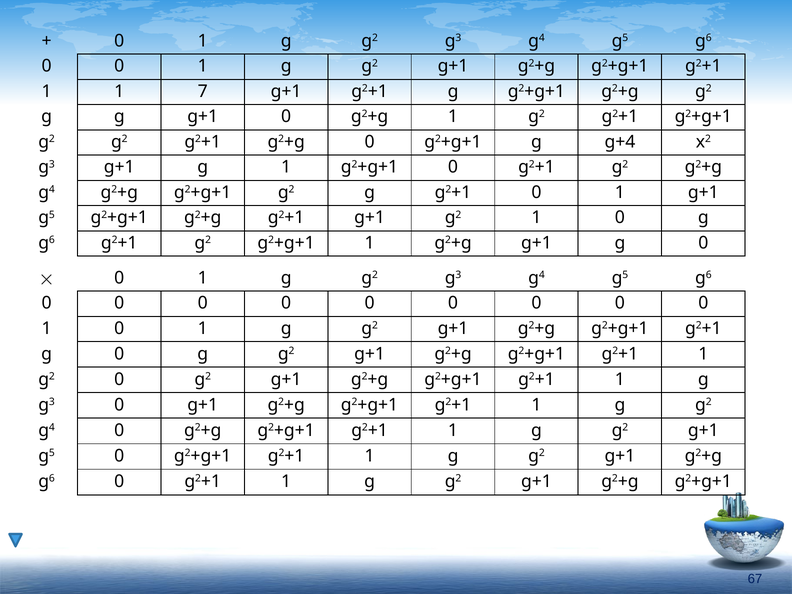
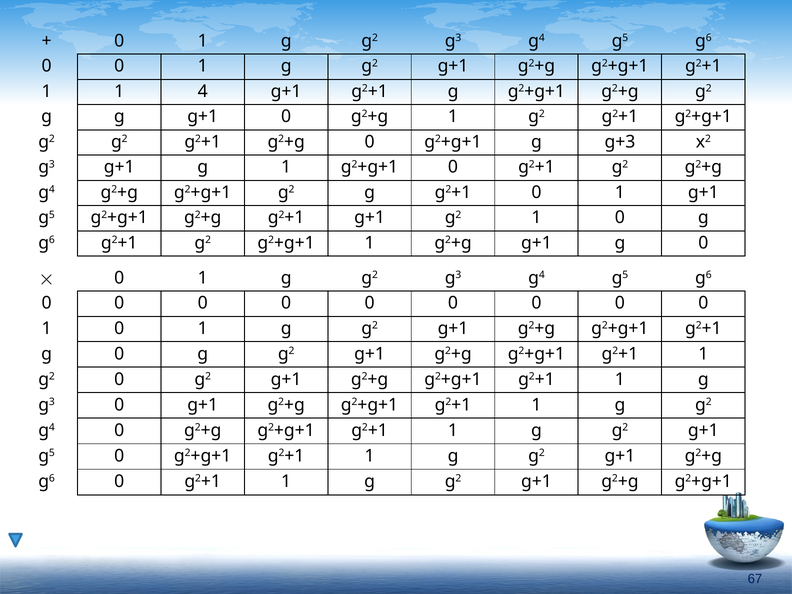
7: 7 -> 4 (203, 91)
g+4: g+4 -> g+3 (620, 142)
